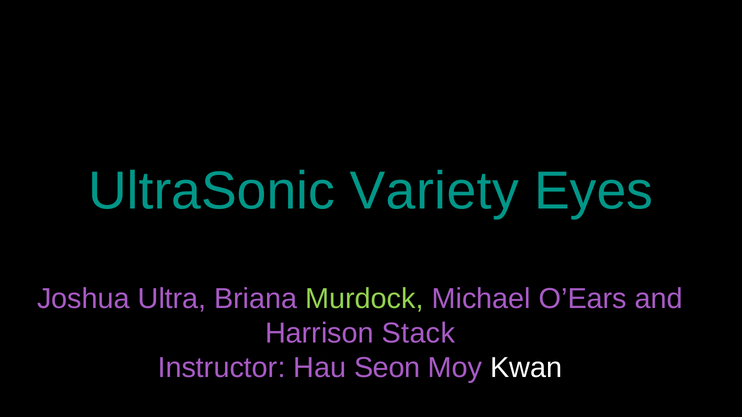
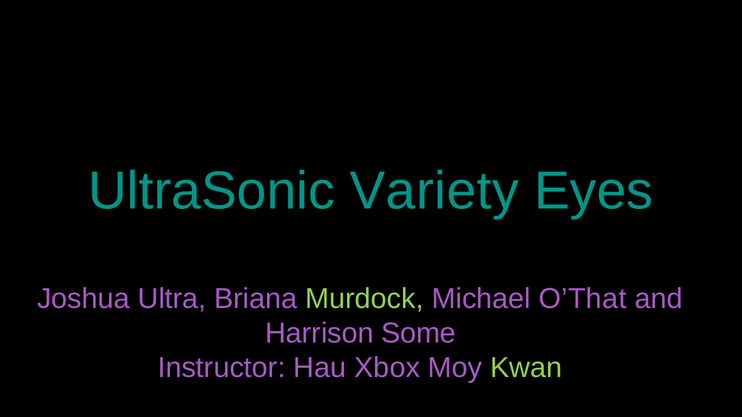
O’Ears: O’Ears -> O’That (583, 299)
Stack: Stack -> Some (419, 334)
Seon: Seon -> Xbox (387, 368)
Kwan colour: white -> light green (526, 368)
